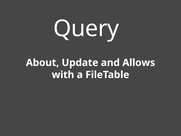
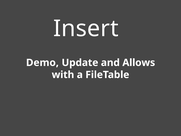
Query: Query -> Insert (86, 28)
About: About -> Demo (42, 63)
